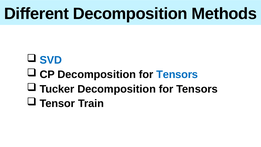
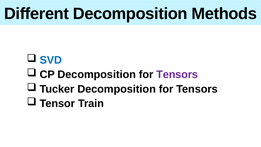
Tensors colour: blue -> purple (177, 74)
